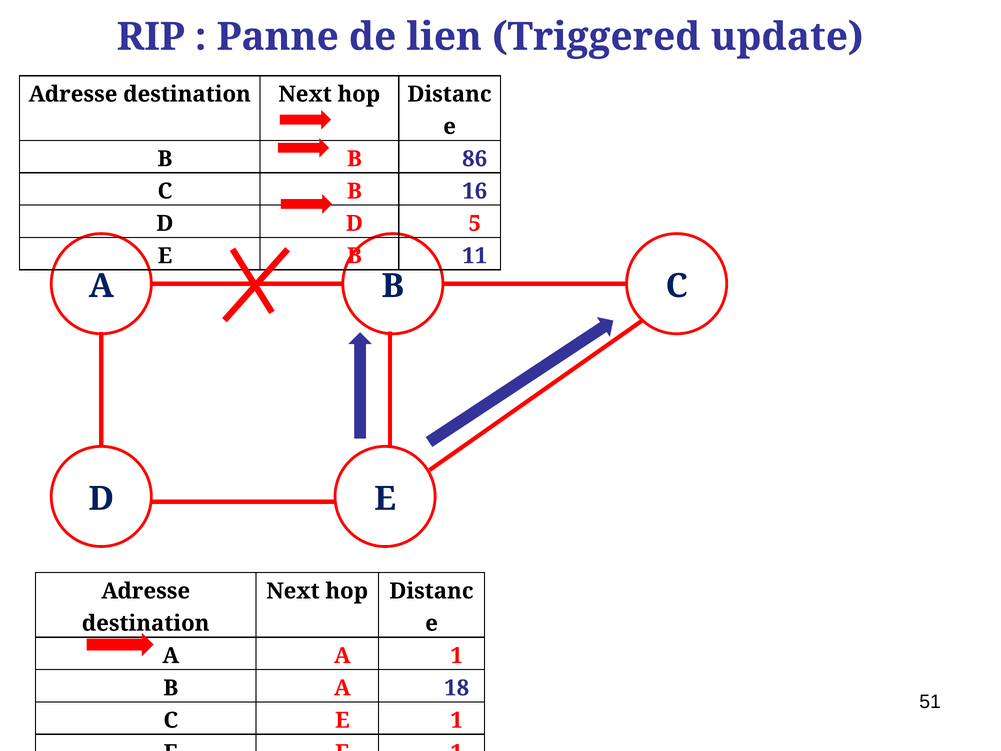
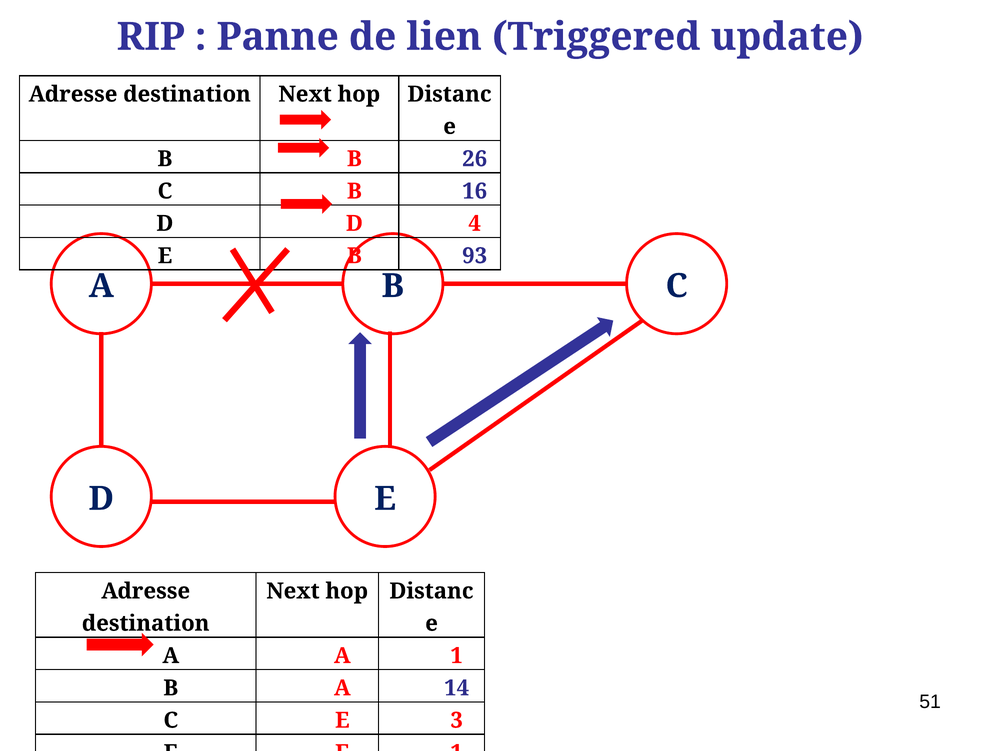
86: 86 -> 26 (475, 159)
5: 5 -> 4 (475, 223)
11: 11 -> 93 (475, 256)
18: 18 -> 14 (457, 688)
C E 1: 1 -> 3 (457, 720)
